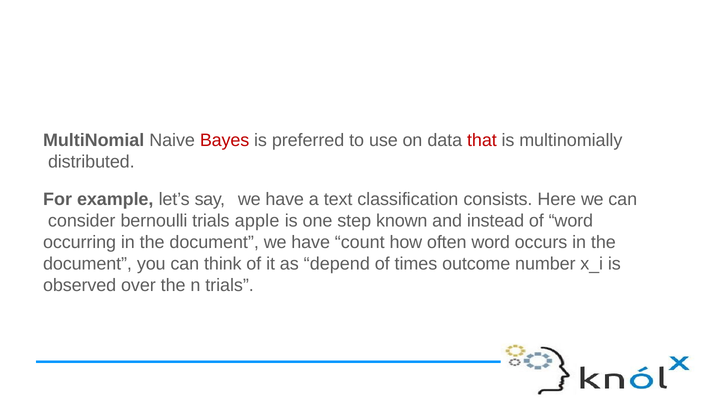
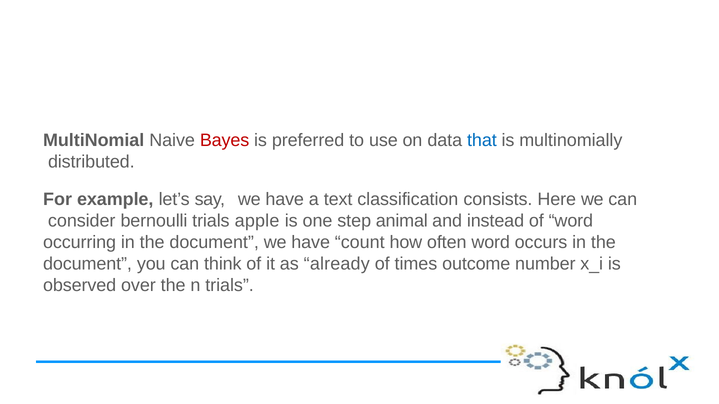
that colour: red -> blue (482, 140)
known: known -> animal (402, 221)
depend: depend -> already (337, 264)
